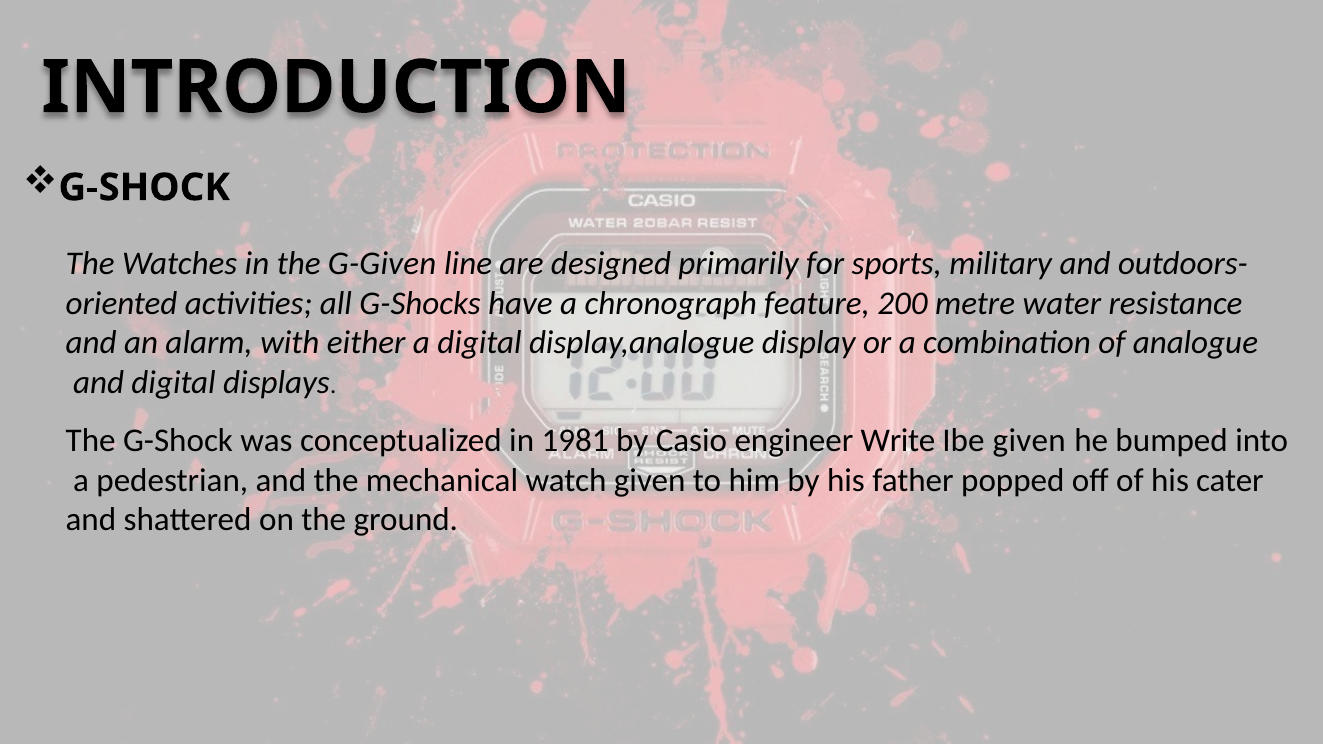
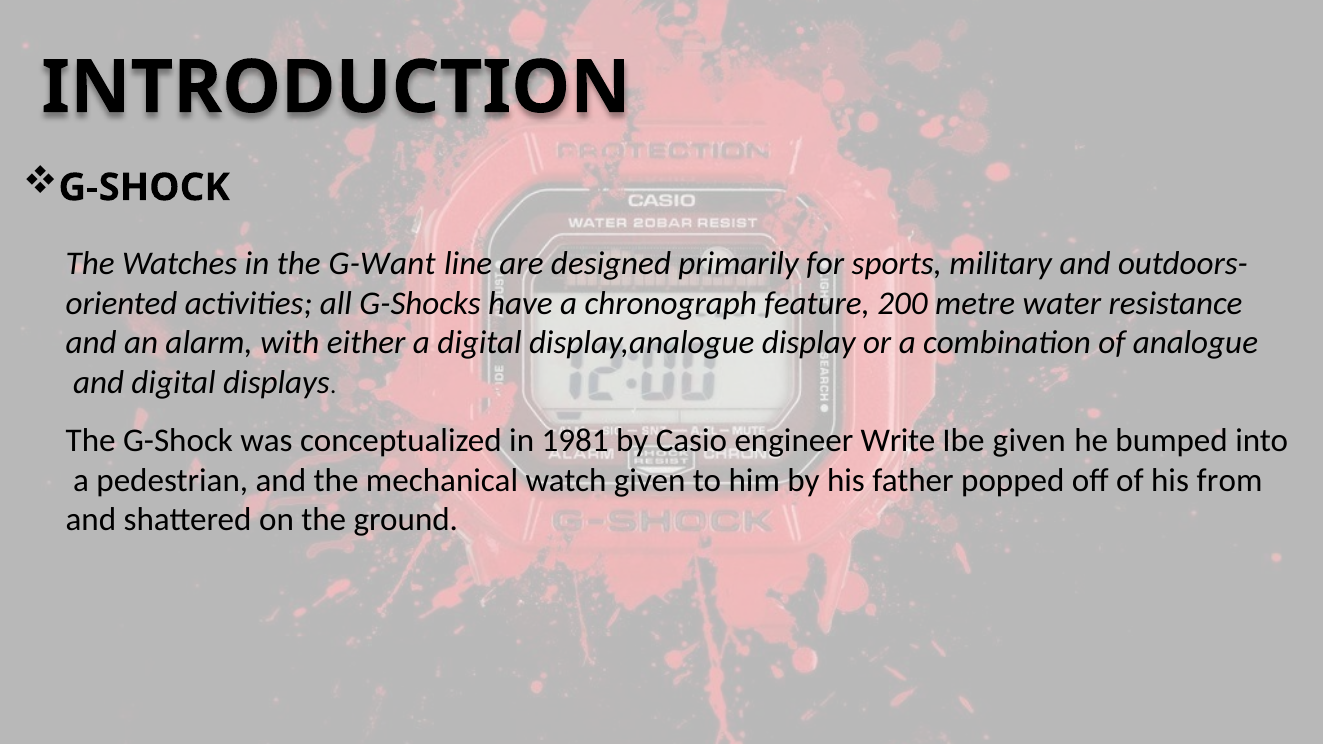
G-Given: G-Given -> G-Want (382, 264)
cater: cater -> from (1230, 481)
